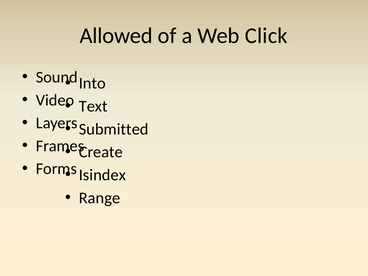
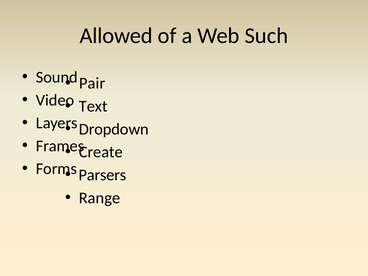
Click: Click -> Such (266, 36)
Into: Into -> Pair (92, 83)
Submitted: Submitted -> Dropdown (114, 129)
Isindex: Isindex -> Parsers (102, 175)
